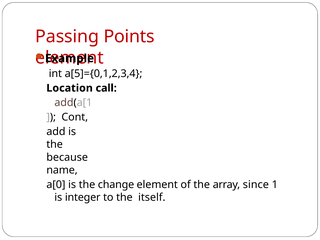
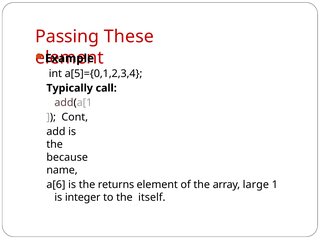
Points: Points -> These (129, 36)
Location: Location -> Typically (70, 88)
a[0: a[0 -> a[6 (56, 185)
change: change -> returns (116, 185)
since: since -> large (256, 185)
